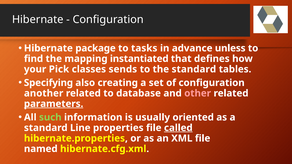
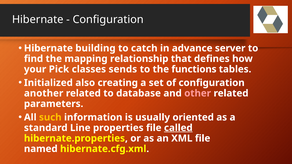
package: package -> building (95, 48)
tasks: tasks -> catch (144, 48)
unless: unless -> server (230, 48)
instantiated: instantiated -> relationship (139, 59)
the standard: standard -> functions (194, 69)
Specifying: Specifying -> Initialized (48, 83)
parameters underline: present -> none (54, 104)
such colour: light green -> yellow (50, 117)
